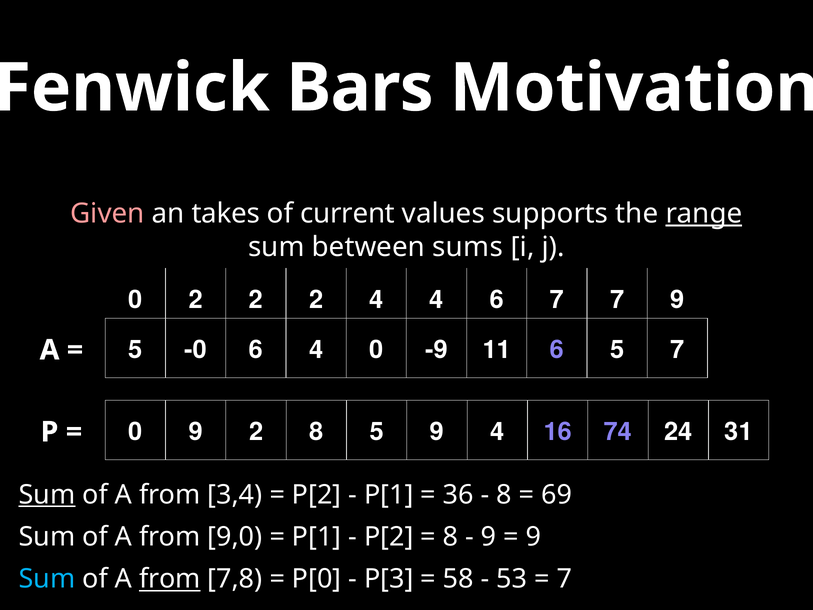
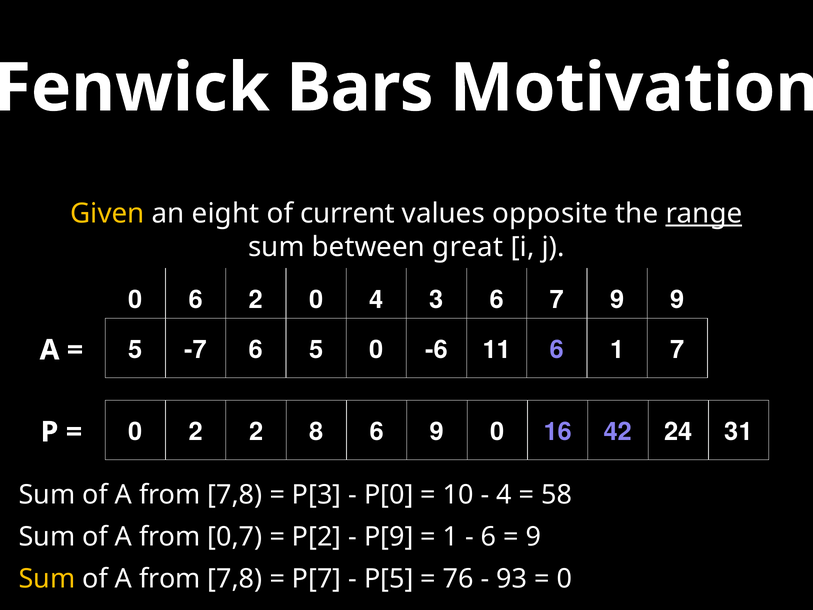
Given colour: pink -> yellow (107, 213)
takes: takes -> eight (226, 213)
supports: supports -> opposite (550, 213)
sums: sums -> great (468, 247)
0 2: 2 -> 6 (196, 300)
2: 2 -> 0 (316, 300)
4 4: 4 -> 3 (437, 300)
7 7: 7 -> 9 (617, 300)
-0: -0 -> -7 (196, 350)
6 4: 4 -> 5 (316, 350)
-9: -9 -> -6 (437, 350)
6 5: 5 -> 1 (617, 350)
0 9: 9 -> 2 (196, 432)
8 5: 5 -> 6 (377, 432)
9 4: 4 -> 0 (497, 432)
74: 74 -> 42 (618, 432)
Sum underline: present -> none (47, 495)
3,4: 3,4 -> 7,8 (235, 495)
P[2: P[2 -> P[3 (317, 495)
P[1: P[1 -> P[0 (389, 495)
36: 36 -> 10 (458, 495)
8: 8 -> 4 (504, 495)
69: 69 -> 58 (557, 495)
9,0: 9,0 -> 0,7 (235, 537)
P[1: P[1 -> P[2 (317, 537)
P[2: P[2 -> P[9 (389, 537)
8: 8 -> 1 (451, 537)
9: 9 -> 6 (489, 537)
Sum colour: light blue -> yellow (47, 579)
from underline: present -> none (170, 579)
P[0: P[0 -> P[7 (317, 579)
P[3: P[3 -> P[5 (389, 579)
58: 58 -> 76 (458, 579)
53: 53 -> 93 (512, 579)
7: 7 -> 0 (564, 579)
